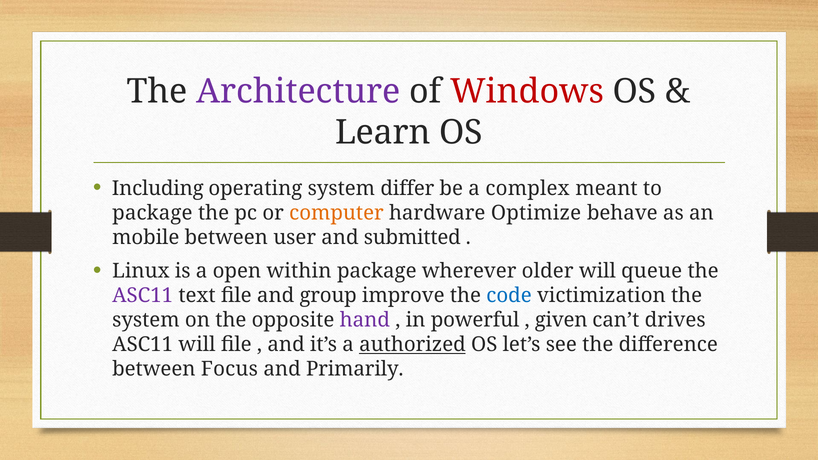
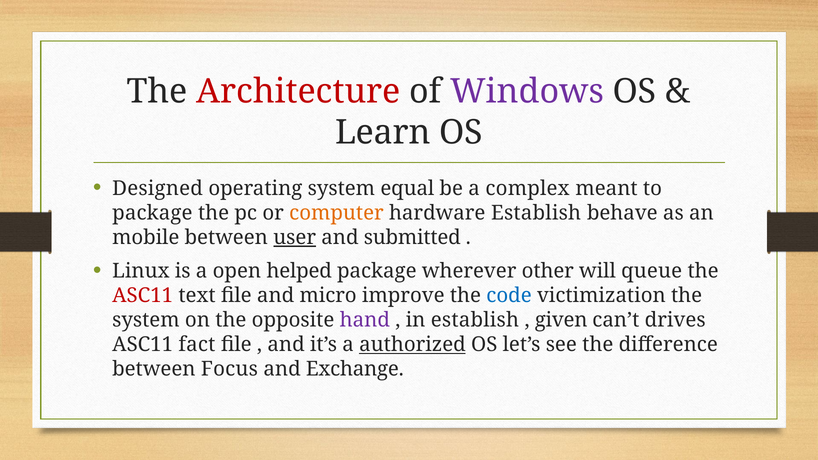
Architecture colour: purple -> red (298, 92)
Windows colour: red -> purple (527, 92)
Including: Including -> Designed (158, 188)
differ: differ -> equal (407, 188)
hardware Optimize: Optimize -> Establish (536, 213)
user underline: none -> present (295, 237)
within: within -> helped (299, 271)
older: older -> other (548, 271)
ASC11 colour: purple -> red (143, 296)
group: group -> micro (328, 296)
in powerful: powerful -> establish (475, 320)
ASC11 will: will -> fact (197, 345)
Primarily: Primarily -> Exchange (355, 369)
